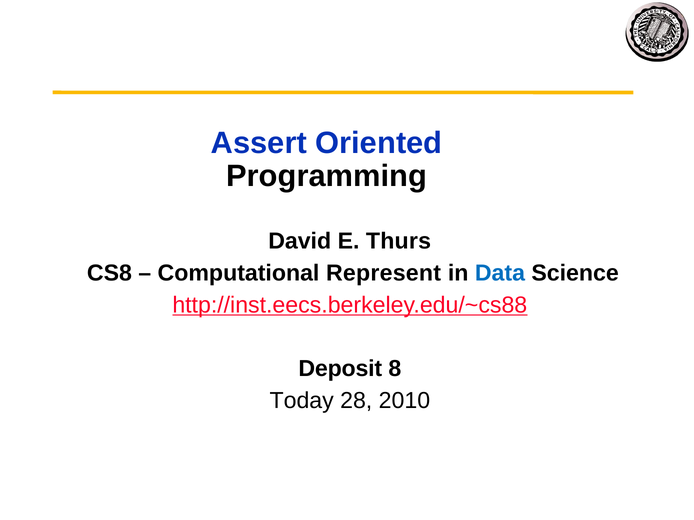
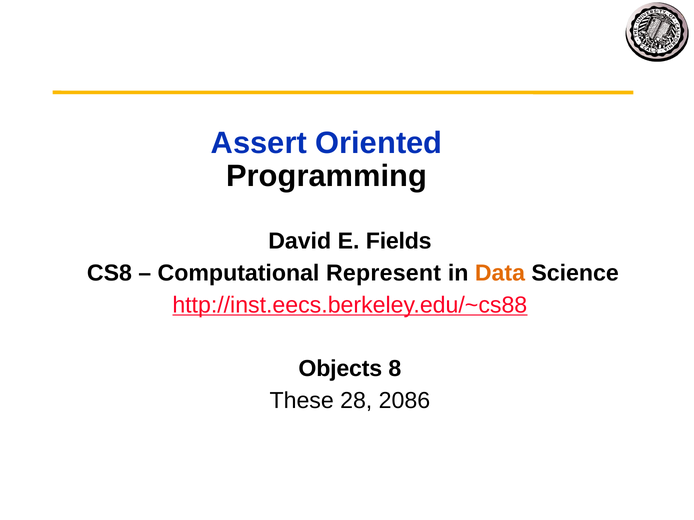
Thurs: Thurs -> Fields (399, 241)
Data colour: blue -> orange (500, 273)
Deposit: Deposit -> Objects (340, 369)
Today: Today -> These (302, 401)
2010: 2010 -> 2086 (404, 401)
